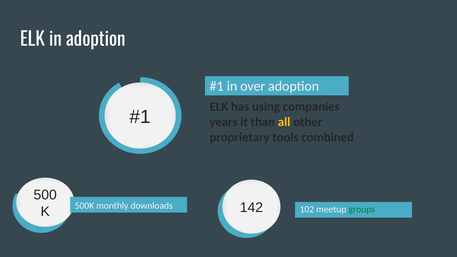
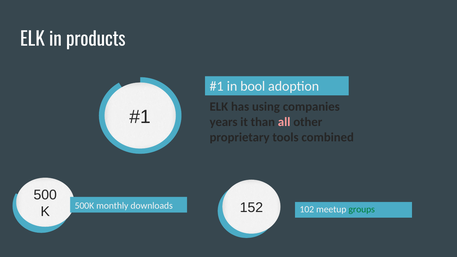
in adoption: adoption -> products (96, 40)
over: over -> bool (253, 86)
all colour: yellow -> pink (284, 122)
142: 142 -> 152 (251, 208)
